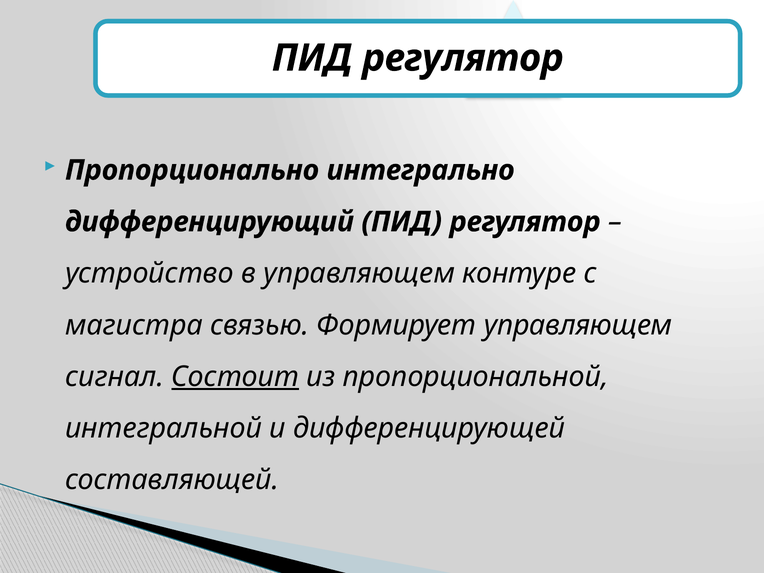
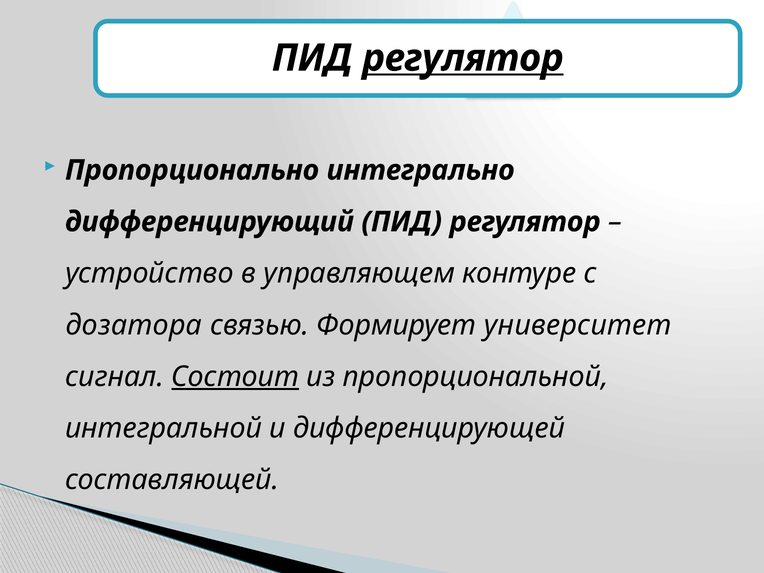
регулятор underline: none -> present (463, 58)
магистра: магистра -> дозатора (134, 325)
Формирует управляющем: управляющем -> университет (578, 325)
